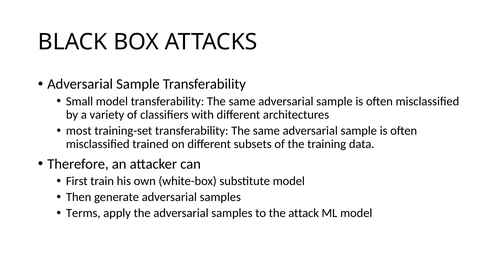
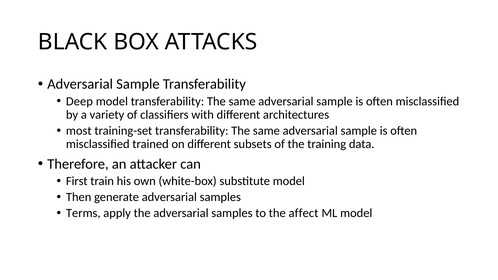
Small: Small -> Deep (79, 101)
attack: attack -> affect (304, 213)
